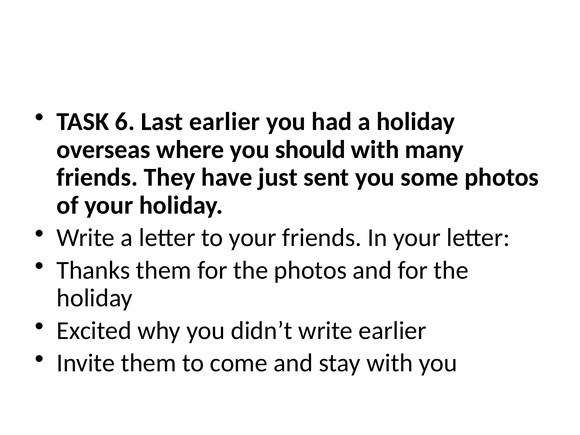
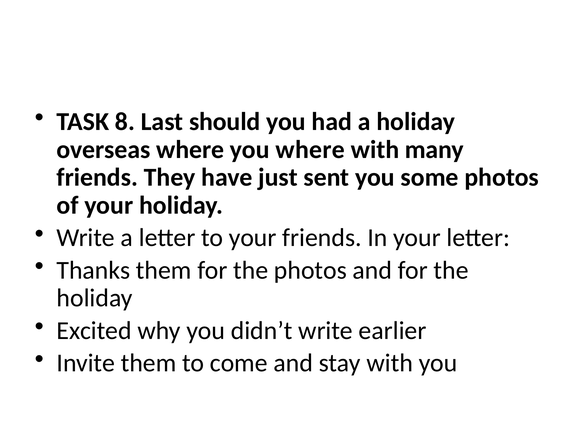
6: 6 -> 8 (125, 122)
Last earlier: earlier -> should (225, 122)
you should: should -> where (310, 150)
